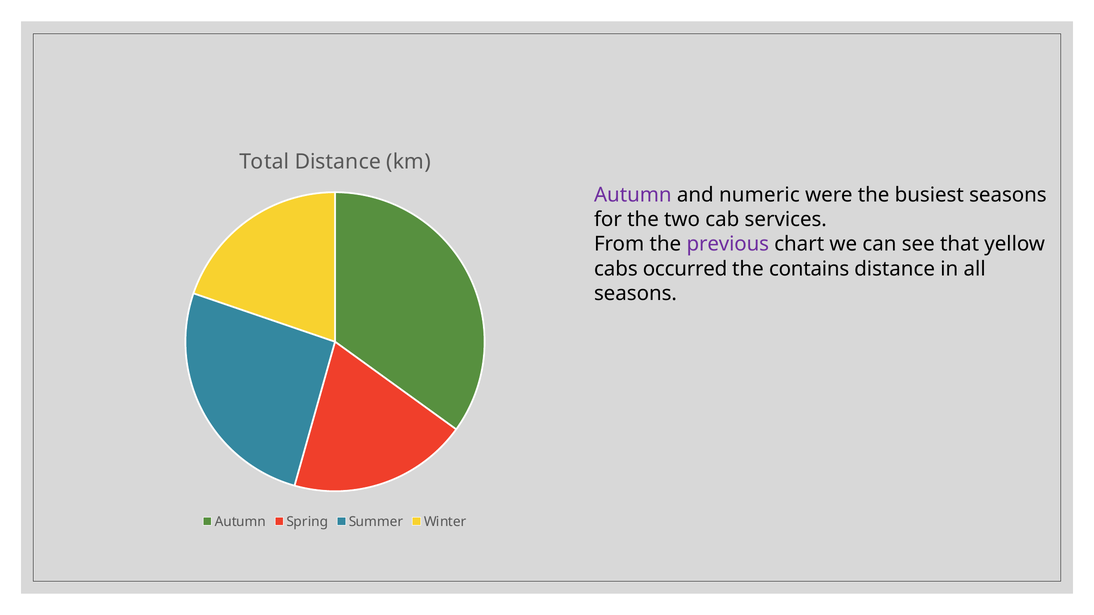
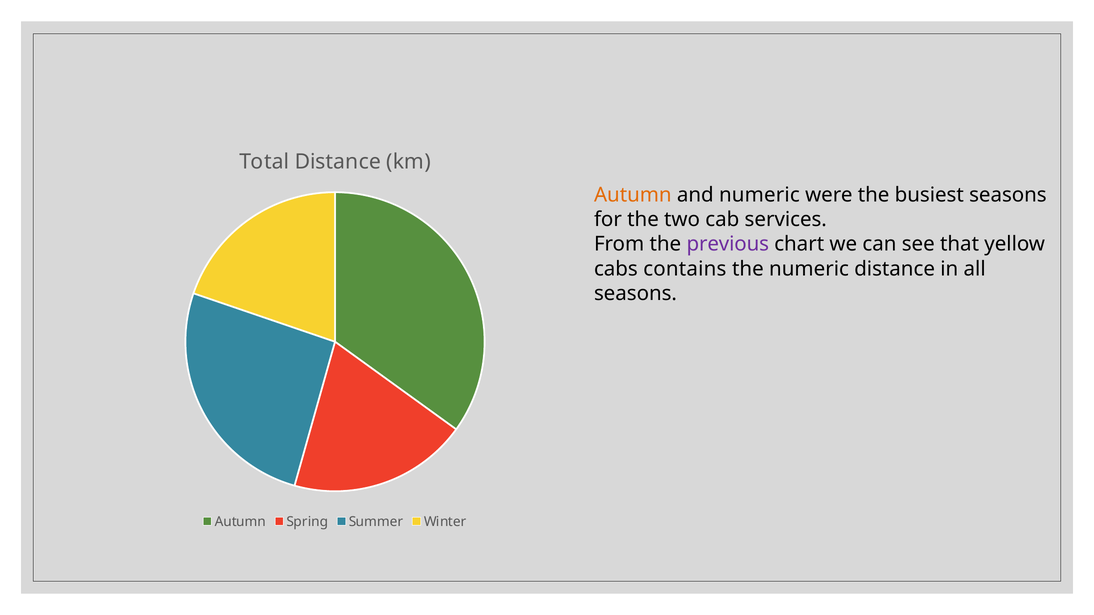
Autumn colour: purple -> orange (633, 195)
occurred: occurred -> contains (685, 269)
the contains: contains -> numeric (809, 269)
